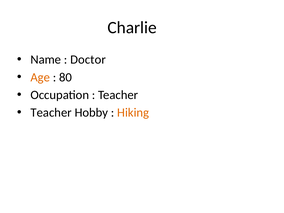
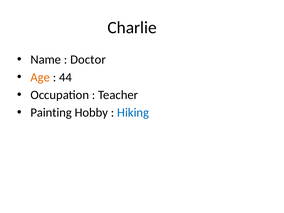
80: 80 -> 44 (65, 77)
Teacher: Teacher -> Painting (51, 113)
Hiking colour: orange -> blue (133, 113)
